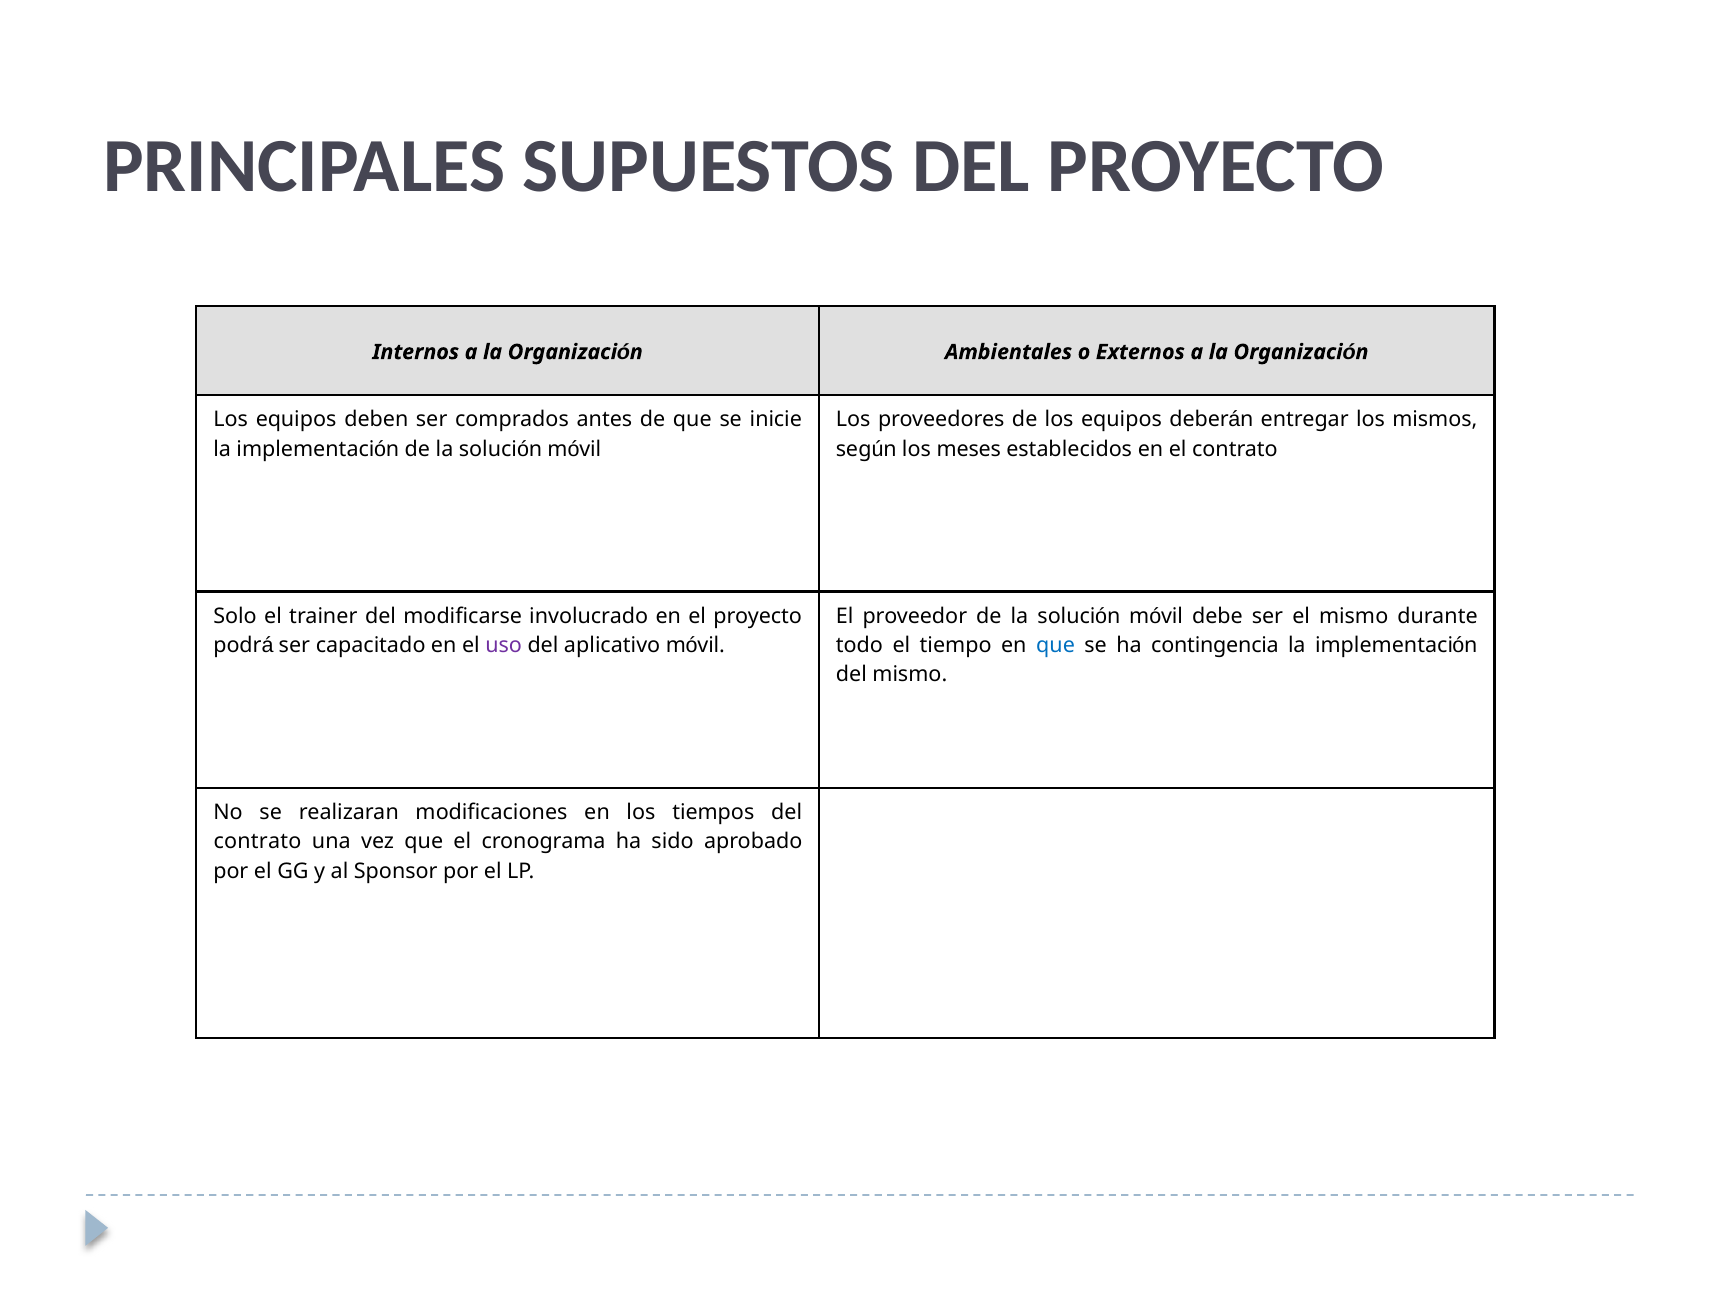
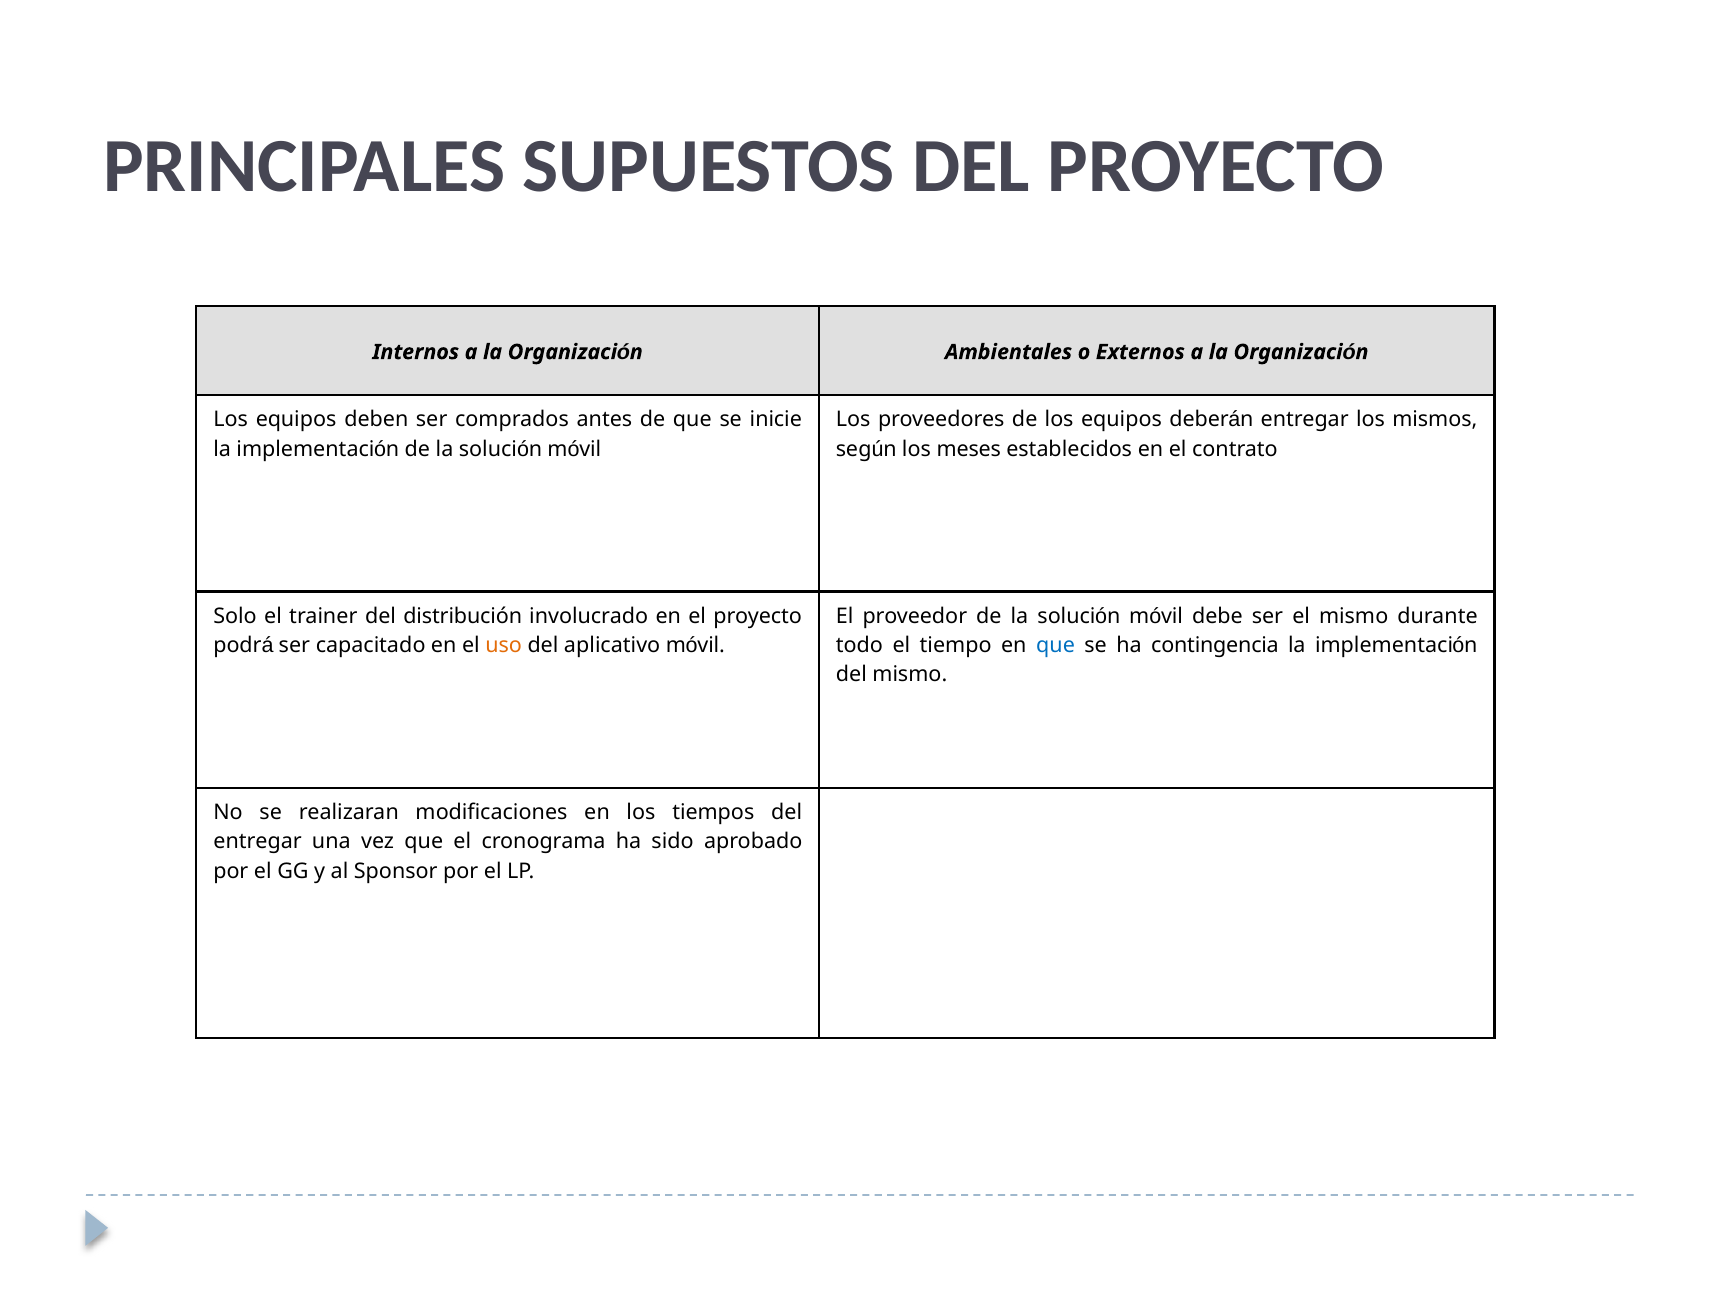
modificarse: modificarse -> distribución (463, 616)
uso colour: purple -> orange (504, 645)
contrato: contrato -> entregar (258, 842)
